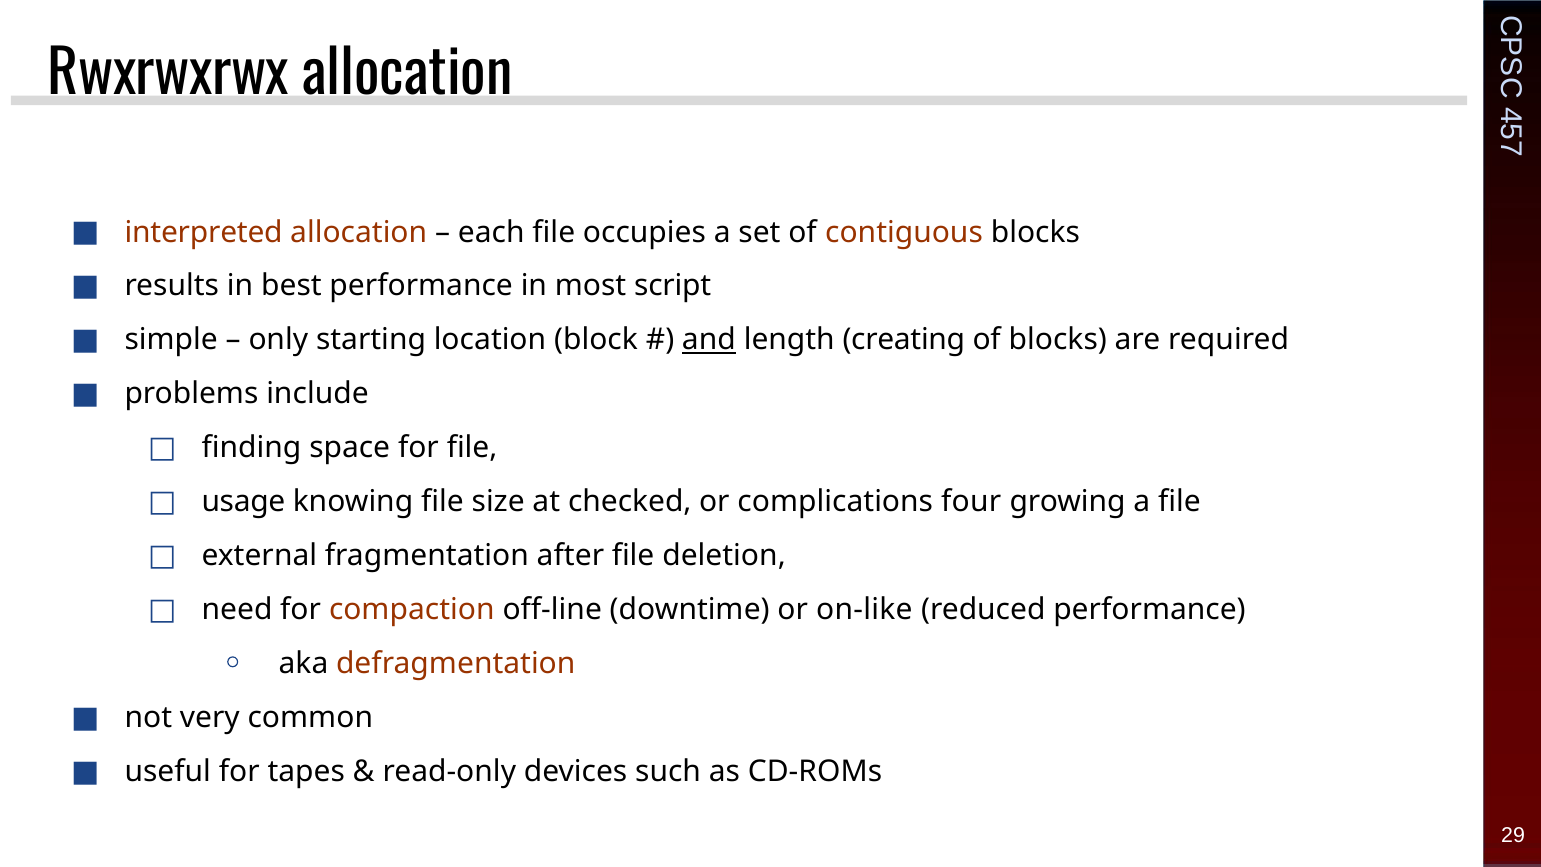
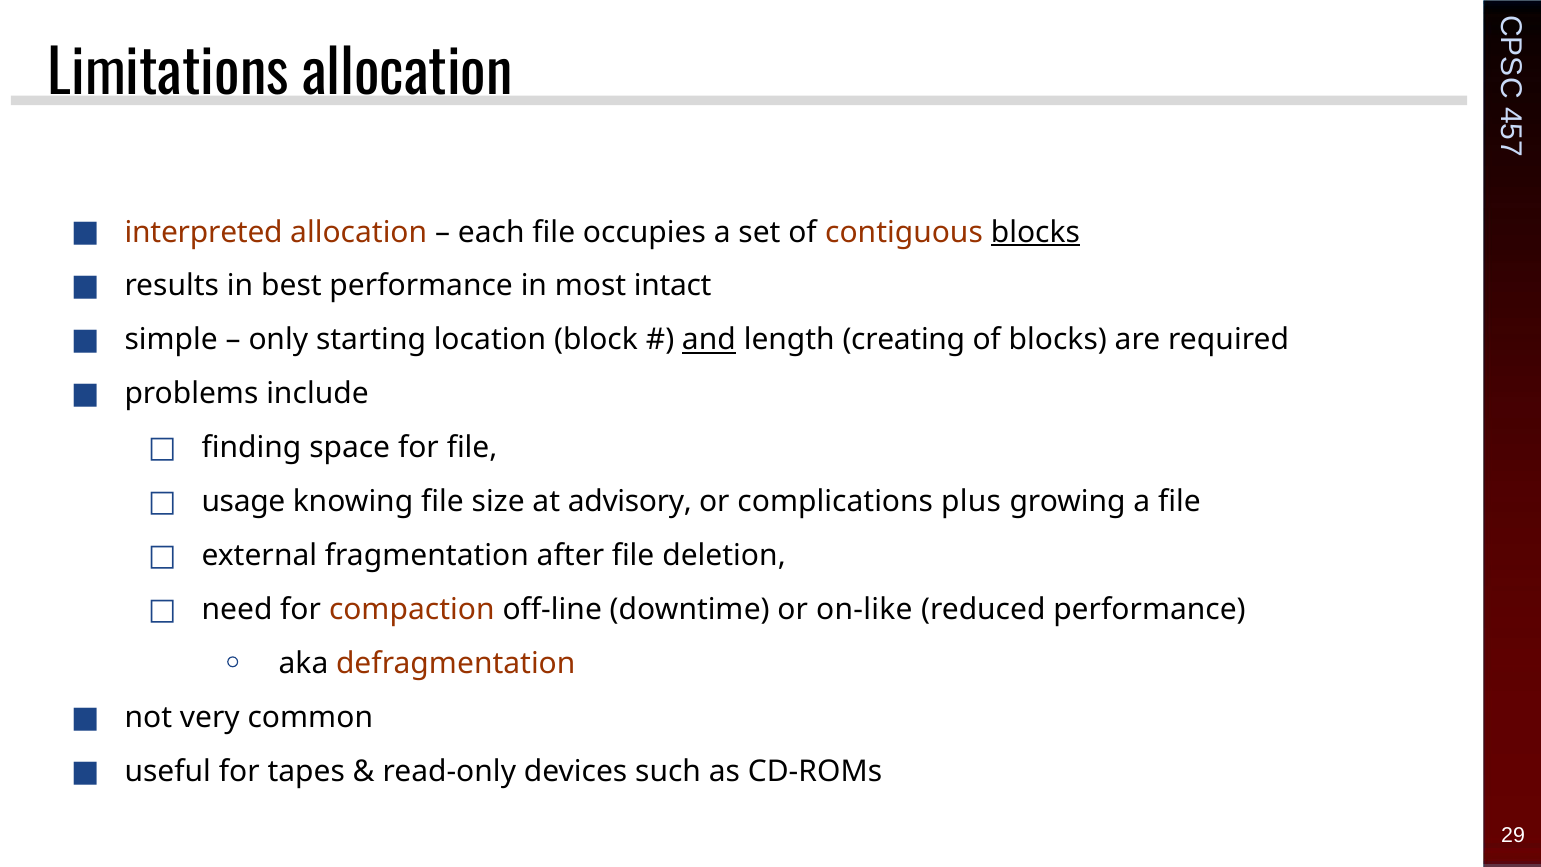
Rwxrwxrwx: Rwxrwxrwx -> Limitations (168, 75)
blocks underline: none -> present (1035, 232)
script: script -> intact (673, 286)
checked: checked -> advisory (630, 502)
four: four -> plus (971, 502)
